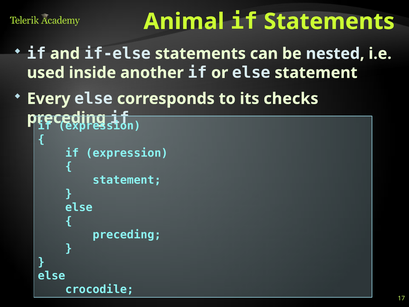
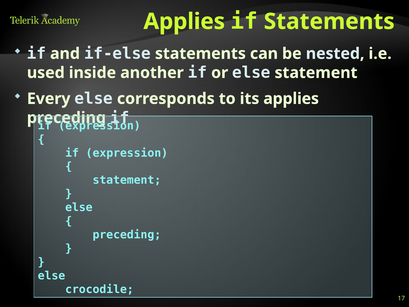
Animal: Animal -> Applies (184, 21)
its checks: checks -> applies (291, 99)
